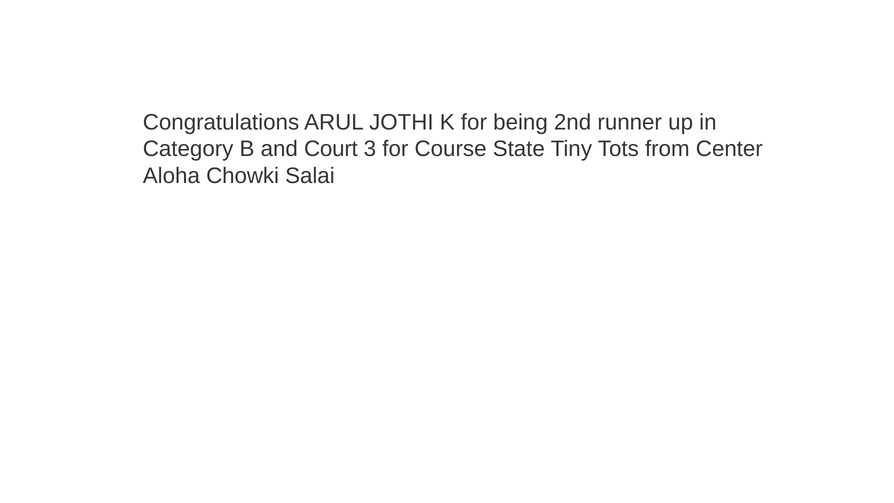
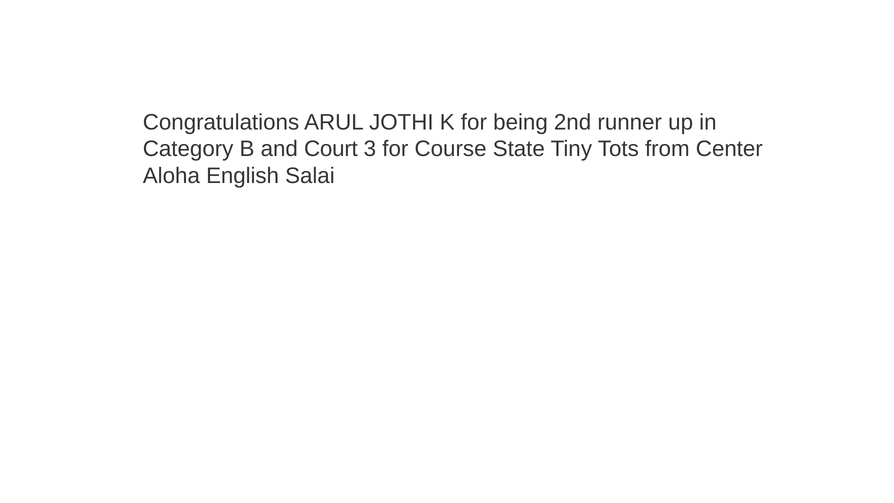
Chowki: Chowki -> English (243, 176)
